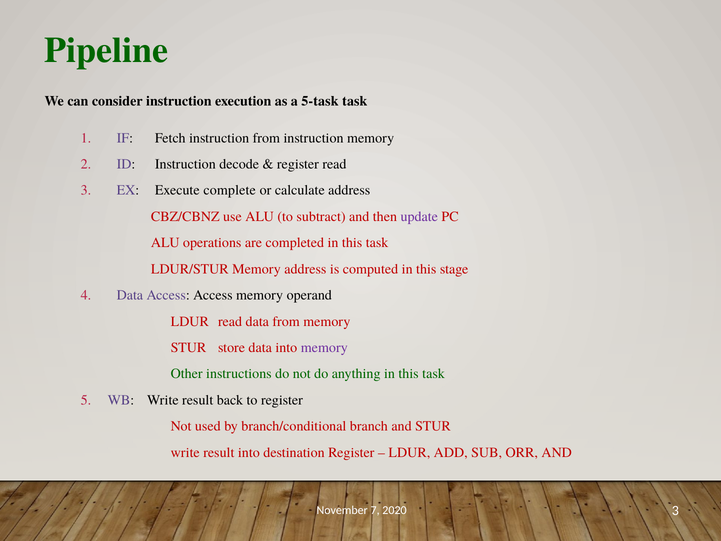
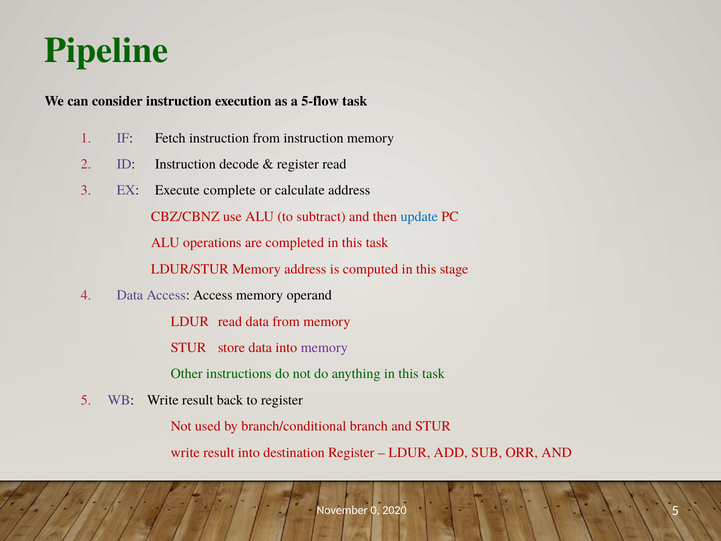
5-task: 5-task -> 5-flow (320, 101)
update colour: purple -> blue (419, 216)
7: 7 -> 0 (375, 510)
2020 3: 3 -> 5 (675, 510)
